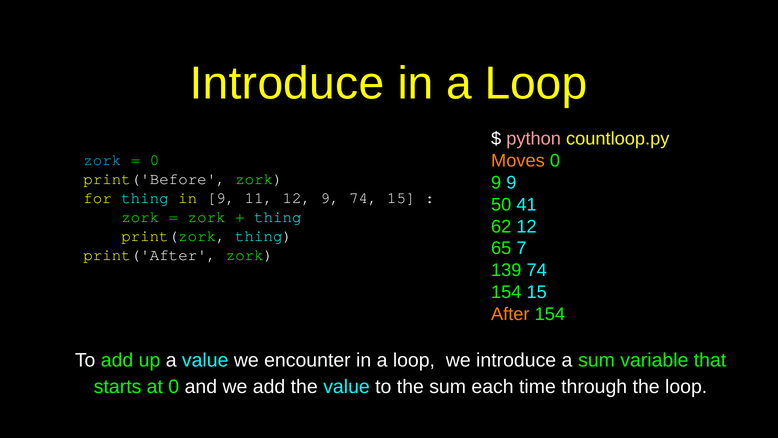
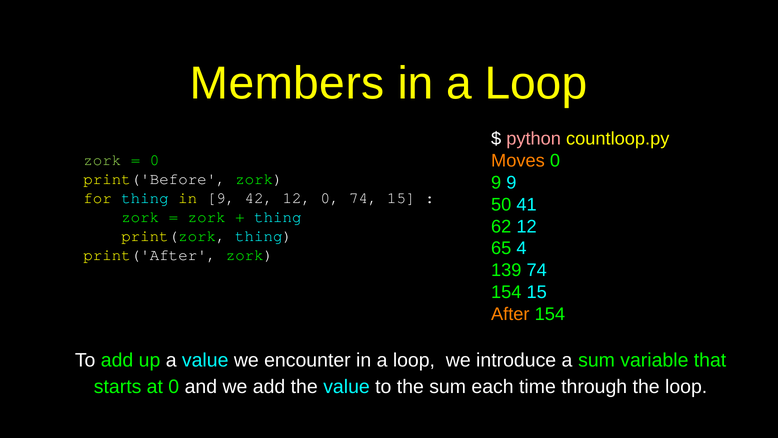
Introduce: Introduce -> Members (287, 84)
zork colour: light blue -> light green (102, 160)
11: 11 -> 42 (259, 198)
12 9: 9 -> 0 (330, 198)
7: 7 -> 4 (521, 248)
